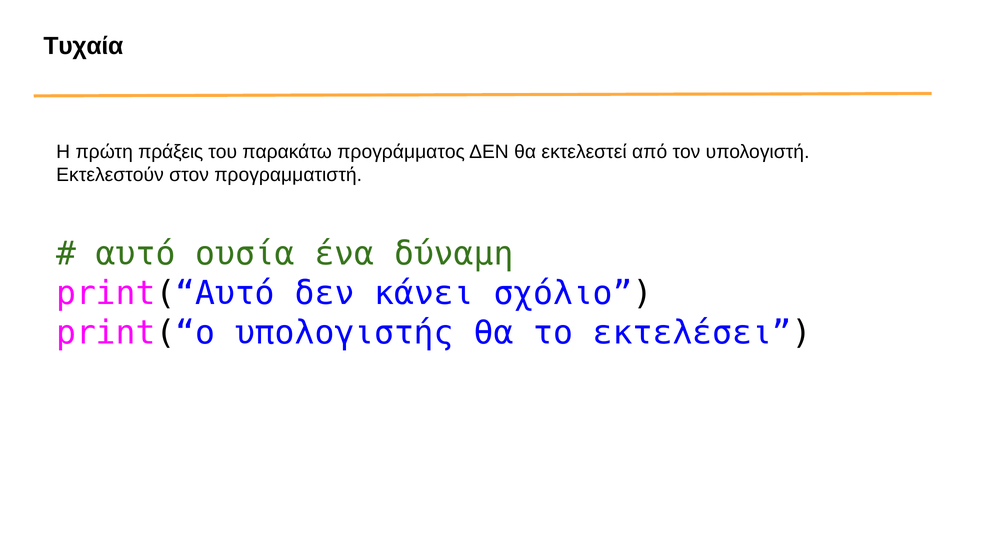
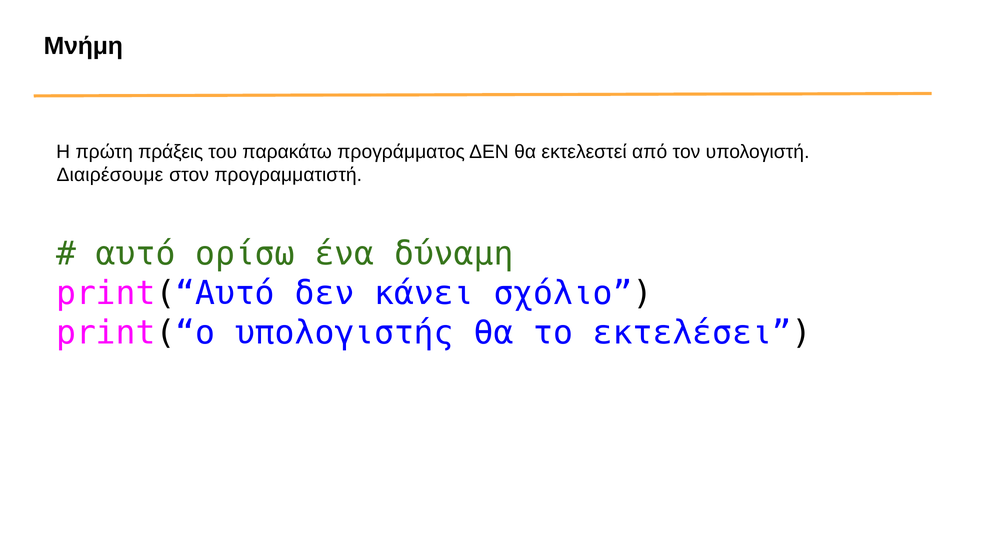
Τυχαία: Τυχαία -> Μνήμη (83, 46)
Εκτελεστούν: Εκτελεστούν -> Διαιρέσουμε (110, 175)
ουσία: ουσία -> ορίσω (245, 253)
